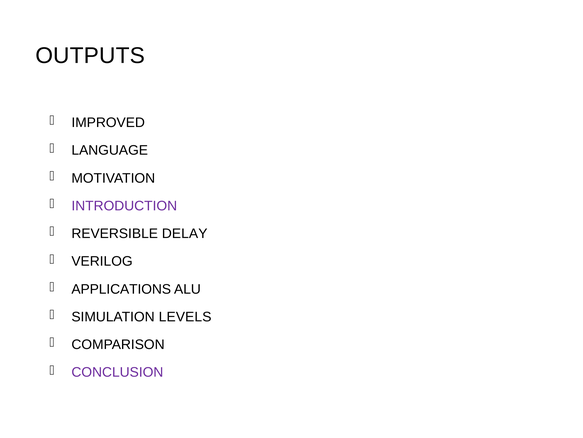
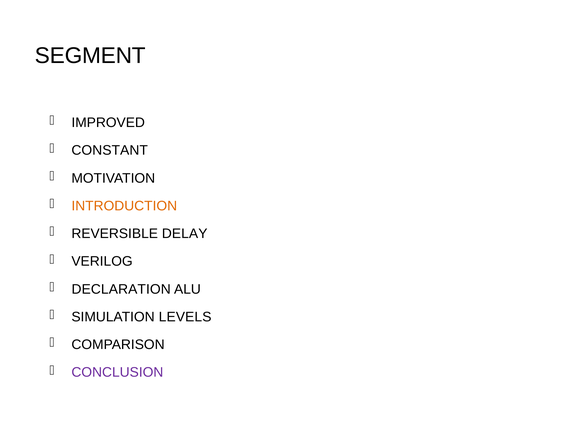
OUTPUTS: OUTPUTS -> SEGMENT (90, 55)
LANGUAGE: LANGUAGE -> CONSTANT (110, 150)
INTRODUCTION colour: purple -> orange (124, 206)
APPLICATIONS: APPLICATIONS -> DECLARATION (121, 289)
